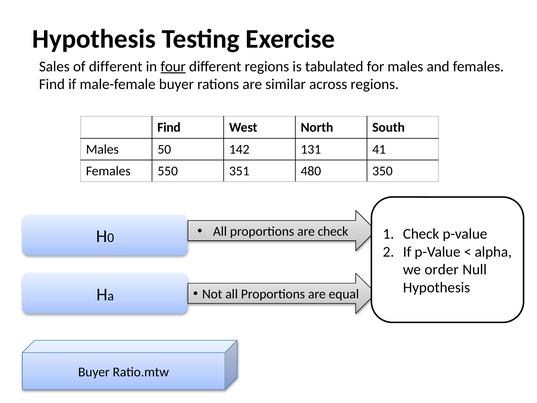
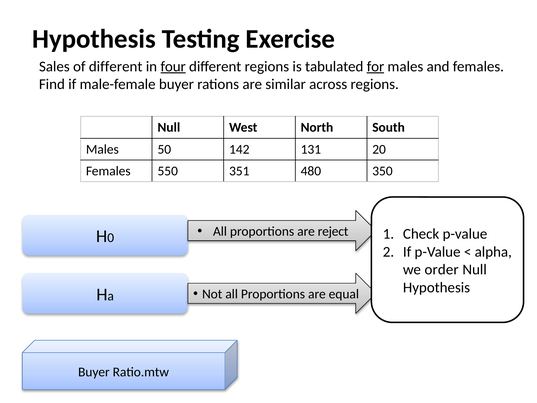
for underline: none -> present (376, 66)
Find: Find -> Null (169, 127)
41: 41 -> 20 (379, 149)
are check: check -> reject (333, 231)
